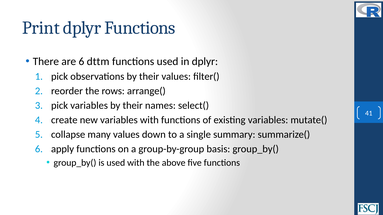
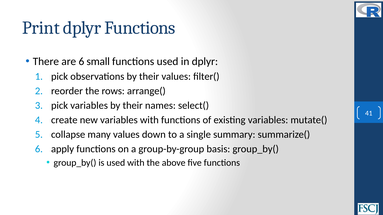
dttm: dttm -> small (98, 62)
